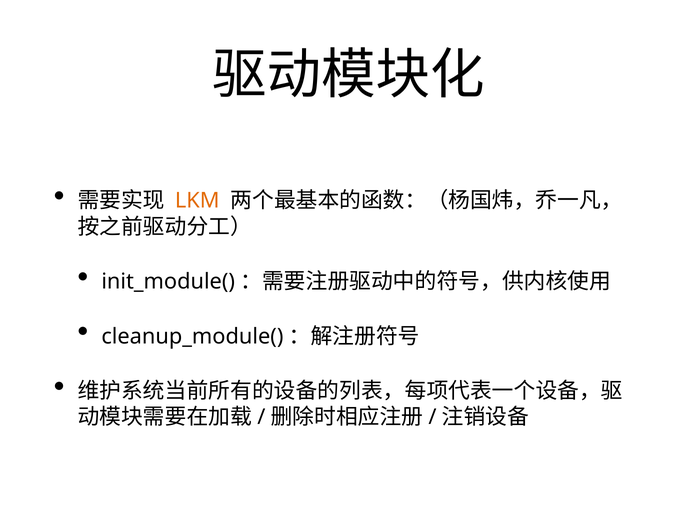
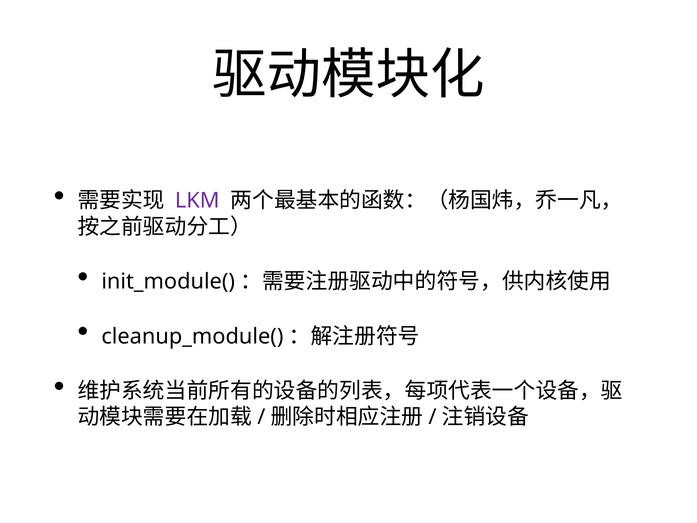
LKM colour: orange -> purple (197, 201)
